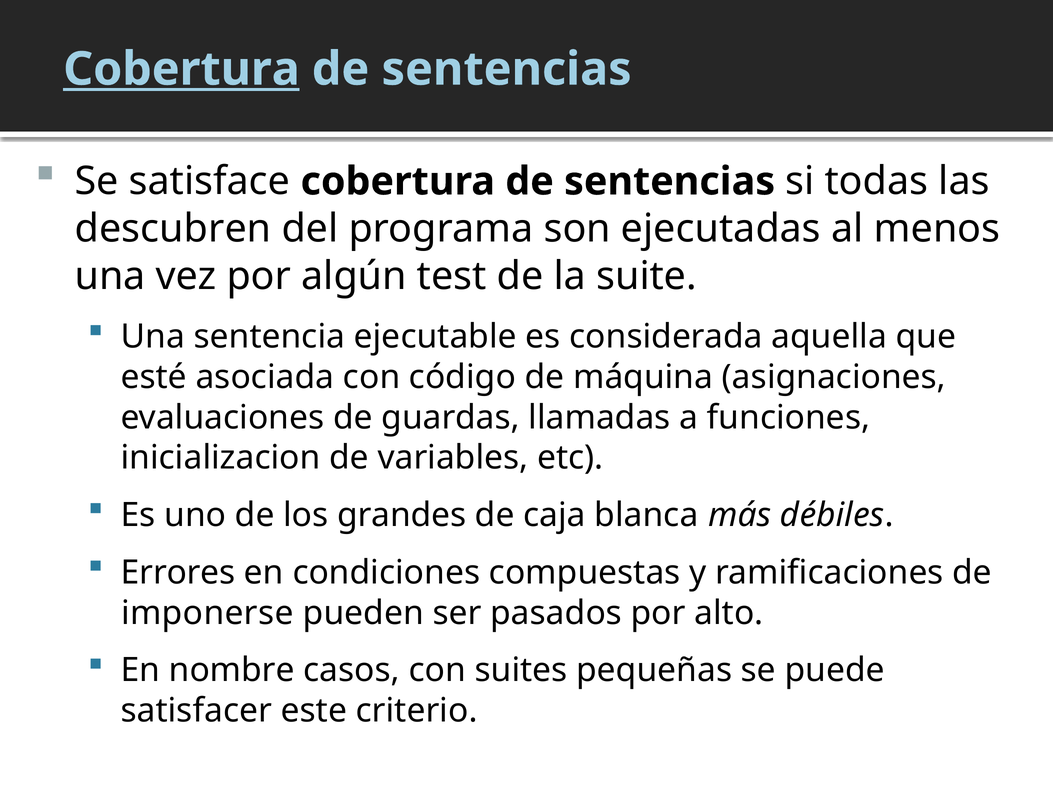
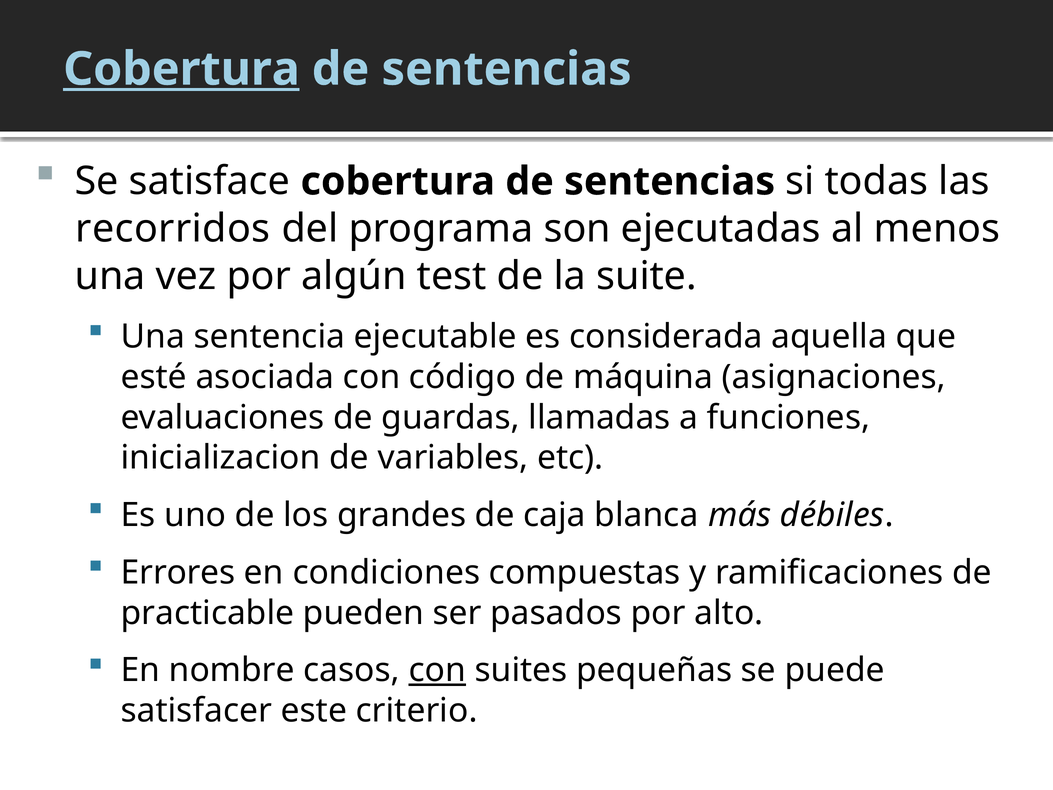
descubren: descubren -> recorridos (173, 229)
imponerse: imponerse -> practicable (208, 613)
con underline: none -> present (437, 670)
